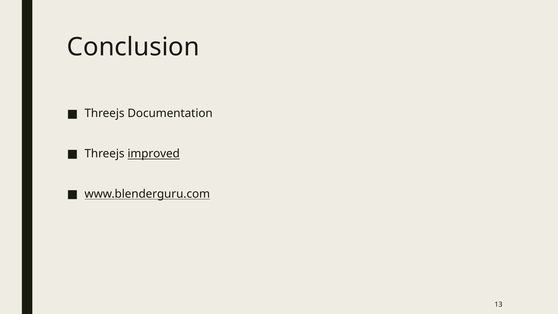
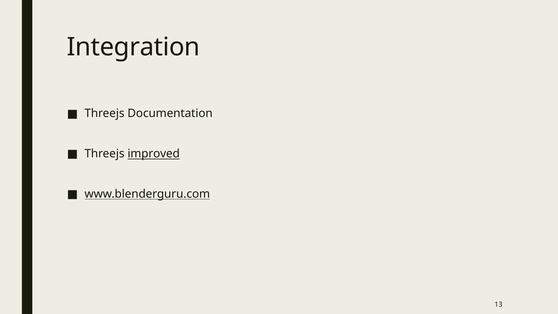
Conclusion: Conclusion -> Integration (133, 47)
